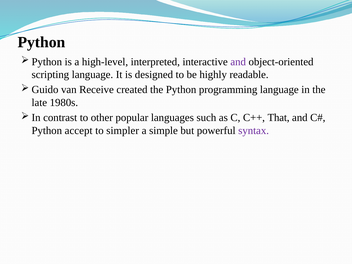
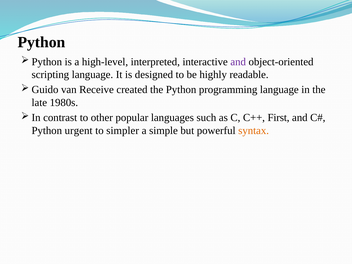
That: That -> First (279, 118)
accept: accept -> urgent (79, 131)
syntax colour: purple -> orange (254, 131)
